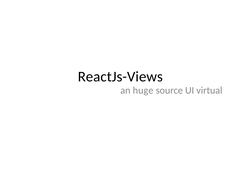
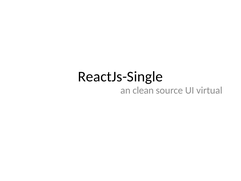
ReactJs-Views: ReactJs-Views -> ReactJs-Single (120, 77)
huge: huge -> clean (143, 90)
